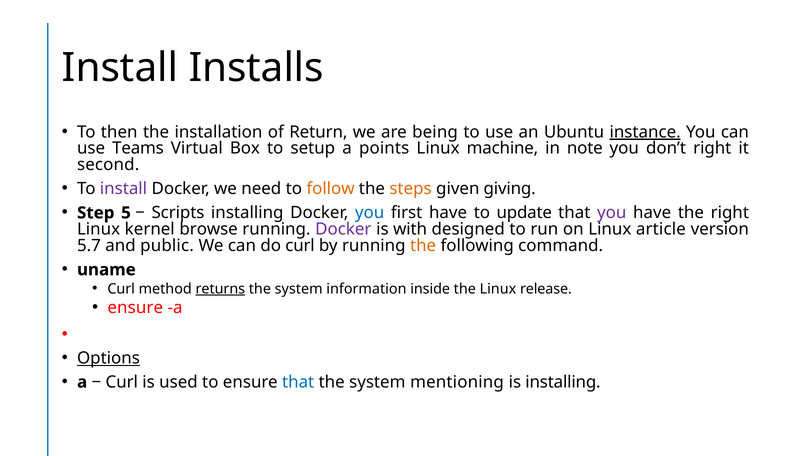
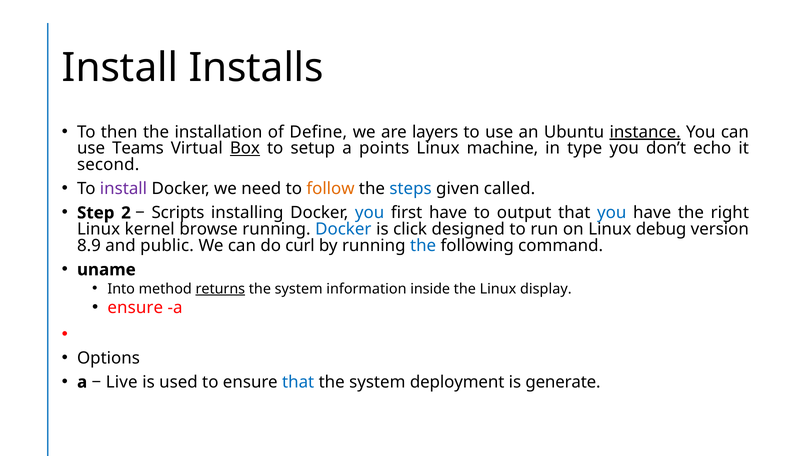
Return: Return -> Define (318, 132)
being: being -> layers (435, 132)
Box underline: none -> present (245, 148)
note: note -> type (585, 148)
don’t right: right -> echo (712, 148)
steps colour: orange -> blue (411, 189)
giving: giving -> called (510, 189)
5: 5 -> 2 (126, 213)
update: update -> output (524, 213)
you colour: purple -> blue (612, 213)
Docker colour: purple -> blue (343, 229)
with: with -> click (410, 229)
article: article -> debug (661, 229)
5.7: 5.7 -> 8.9 (89, 246)
the colour: orange -> blue (423, 246)
Curl: Curl -> Into (121, 289)
release: release -> display (546, 289)
Options underline: present -> none (108, 358)
Curl: Curl -> Live (122, 382)
mentioning: mentioning -> deployment (457, 382)
is installing: installing -> generate (563, 382)
